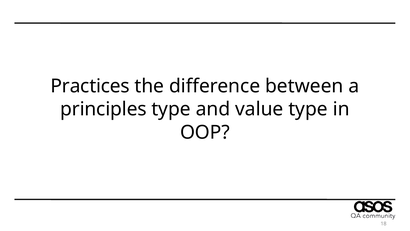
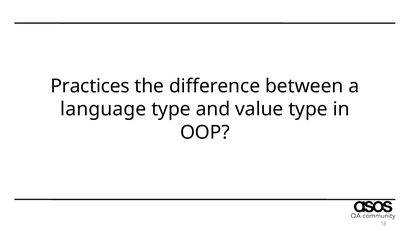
principles: principles -> language (103, 109)
